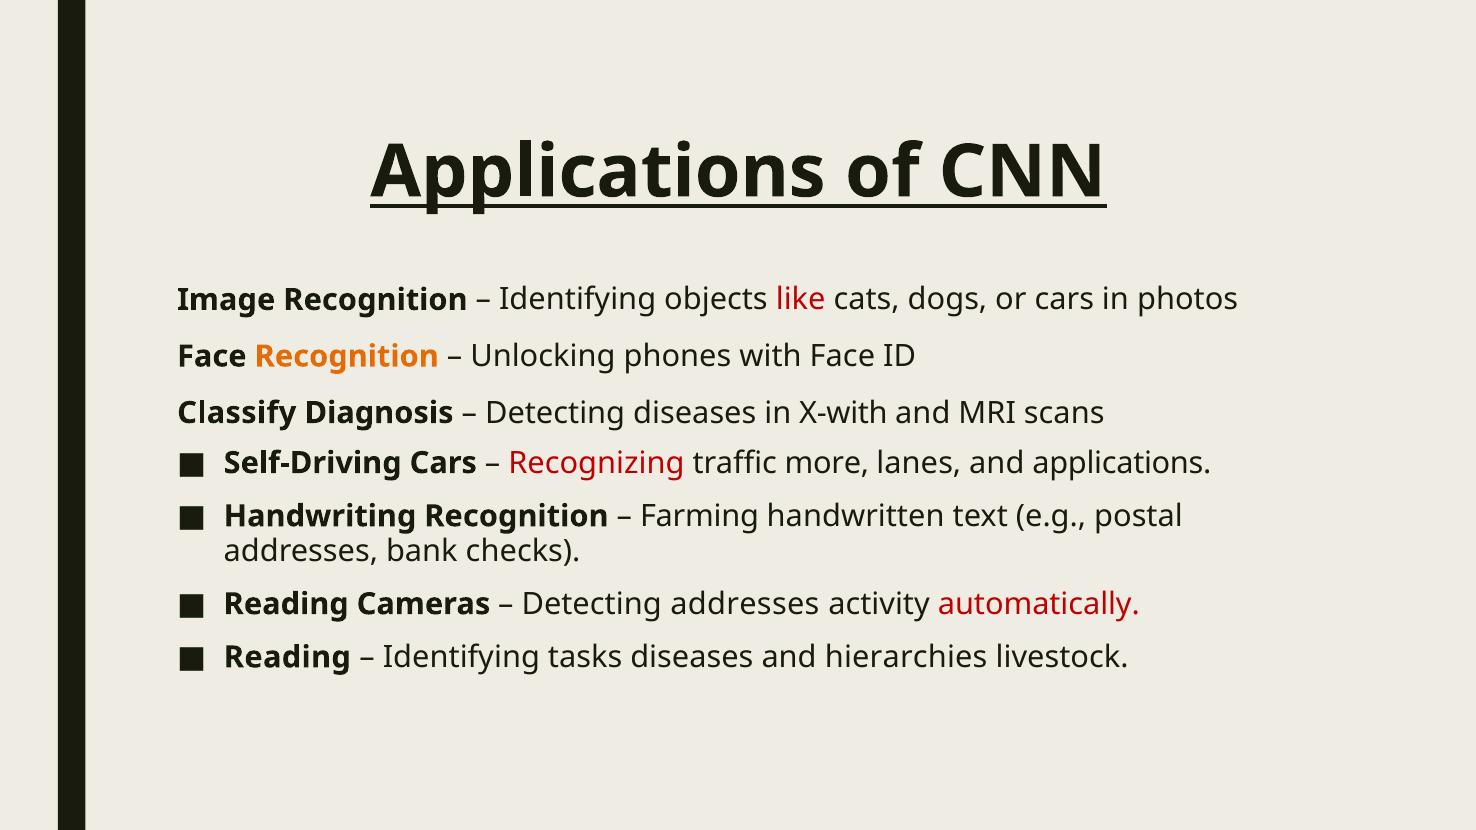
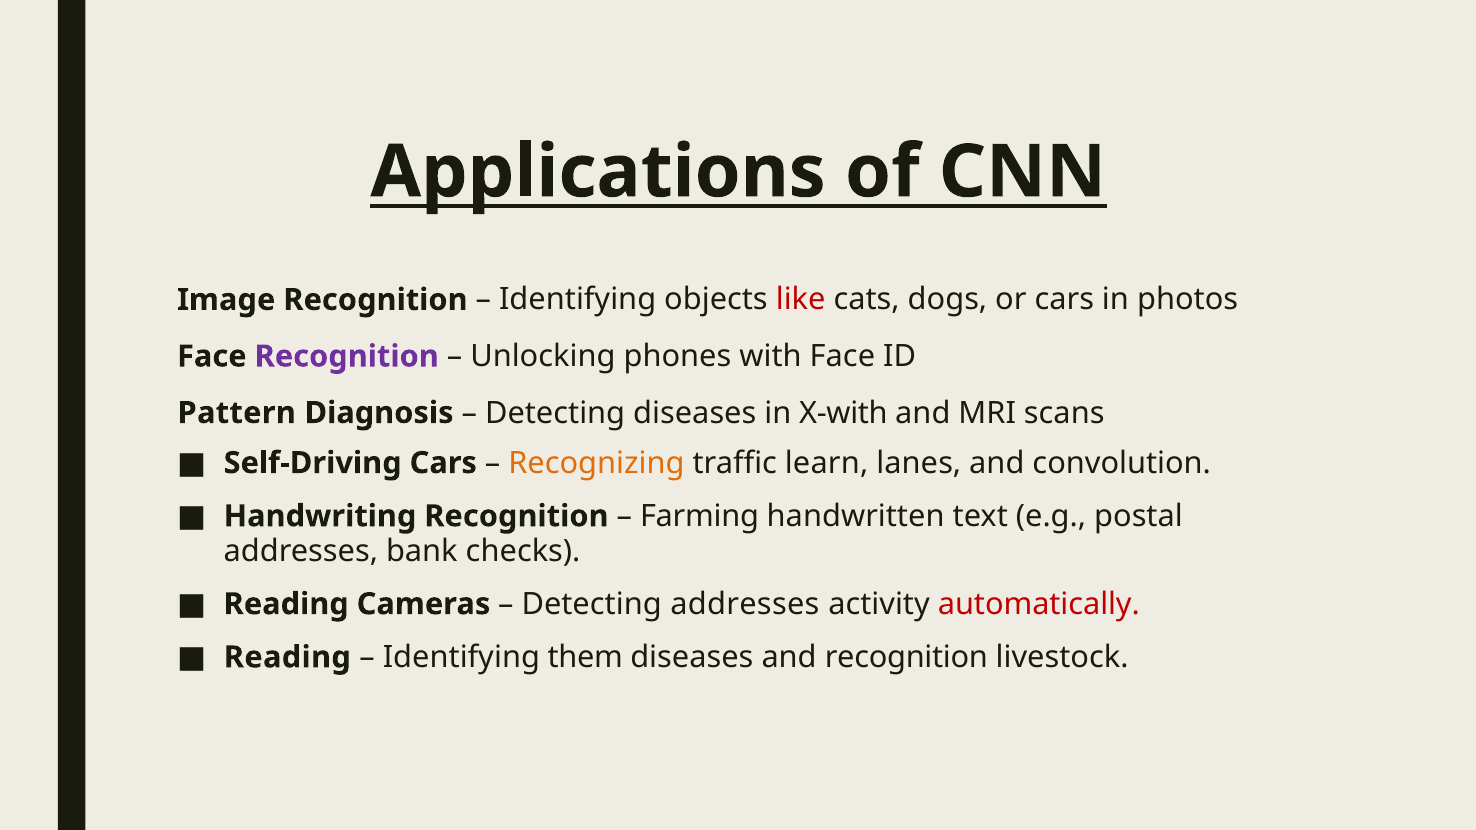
Recognition colour: orange -> purple (347, 356)
Classify: Classify -> Pattern (237, 413)
Recognizing colour: red -> orange (596, 463)
more: more -> learn (827, 463)
and applications: applications -> convolution (1122, 463)
tasks: tasks -> them (585, 657)
and hierarchies: hierarchies -> recognition (906, 657)
